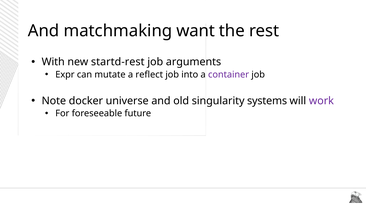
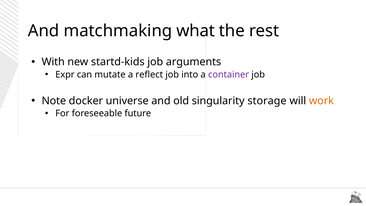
want: want -> what (196, 31)
startd-rest: startd-rest -> startd-kids (118, 62)
systems: systems -> storage (267, 101)
work colour: purple -> orange (321, 101)
